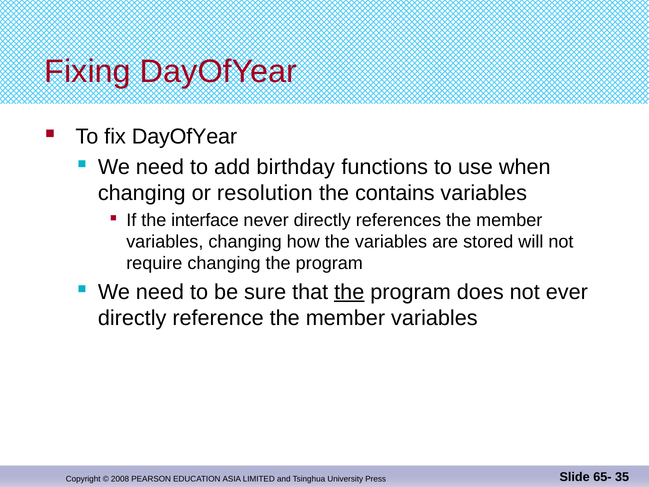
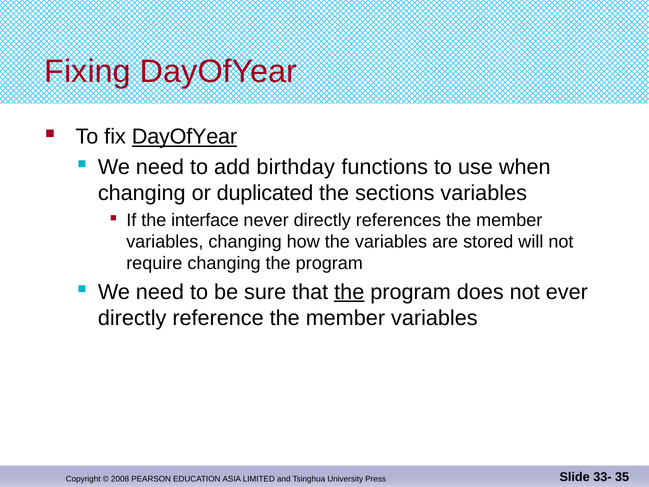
DayOfYear underline: none -> present (184, 137)
resolution: resolution -> duplicated (265, 193)
contains: contains -> sections (395, 193)
65-: 65- -> 33- (602, 477)
